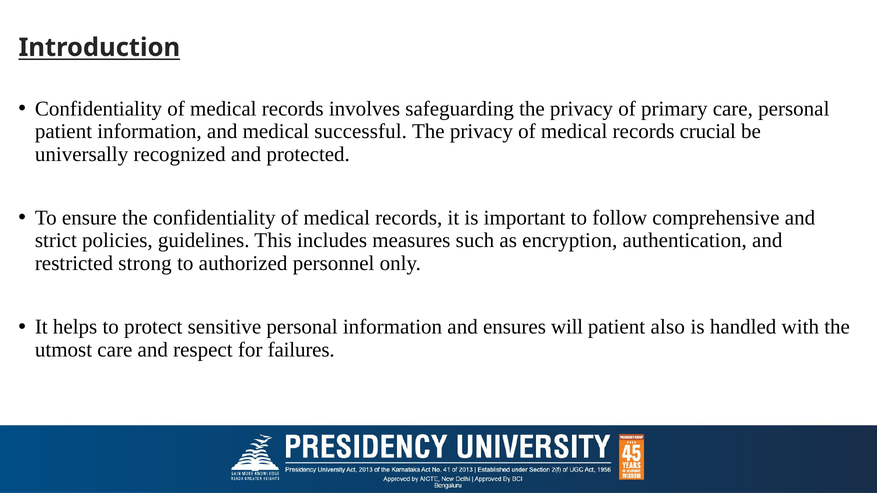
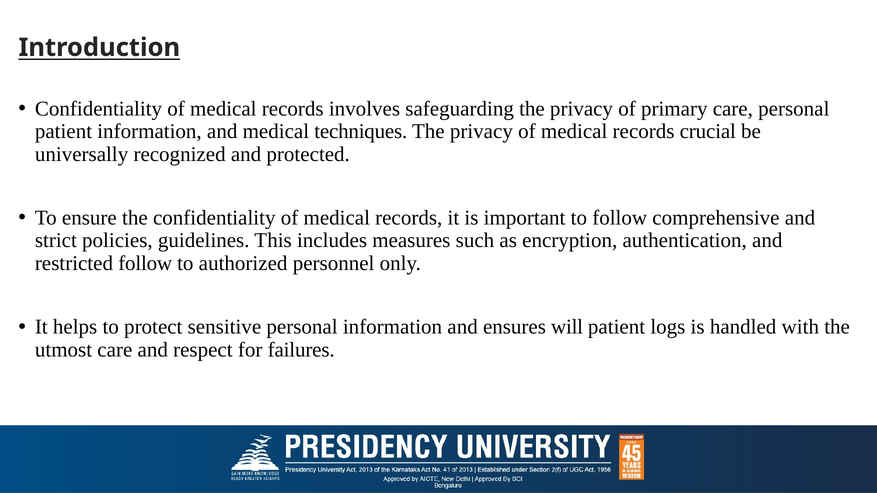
successful: successful -> techniques (361, 131)
restricted strong: strong -> follow (145, 263)
also: also -> logs (668, 327)
